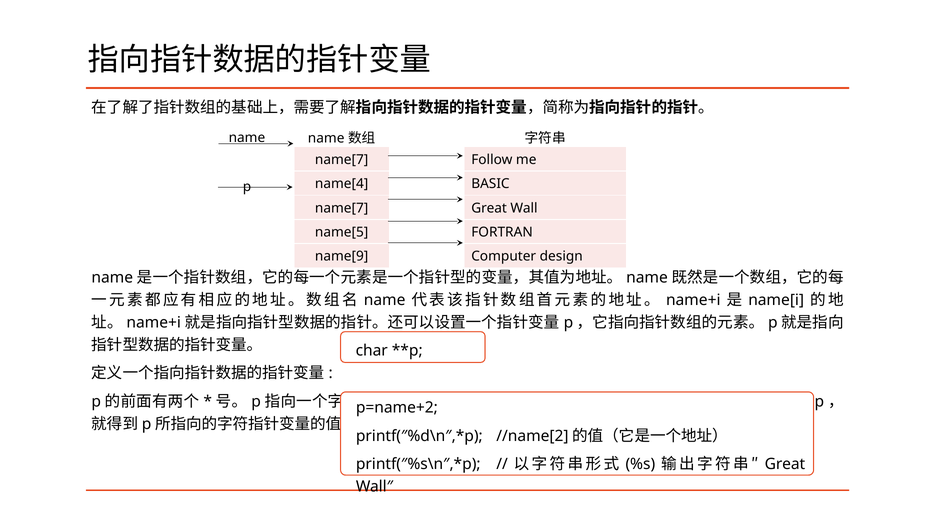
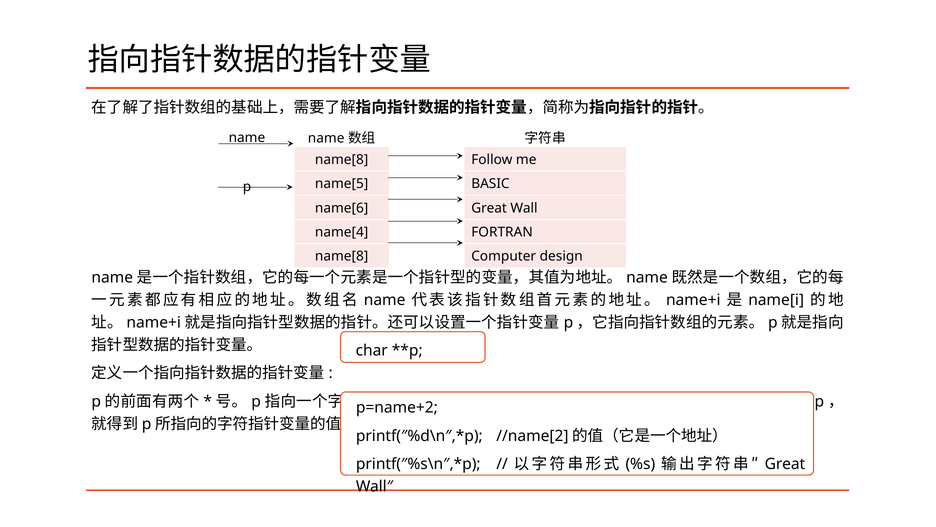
name[7: name[7 -> name[8 (342, 160)
name[4: name[4 -> name[5 (342, 184)
name[7: name[7 -> name[6 (342, 208)
name[5: name[5 -> name[4 (342, 232)
name[9: name[9 -> name[8 (342, 256)
